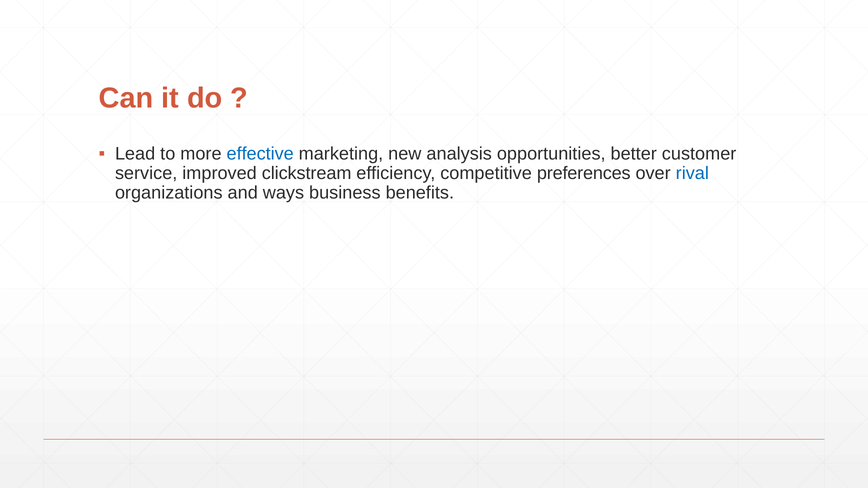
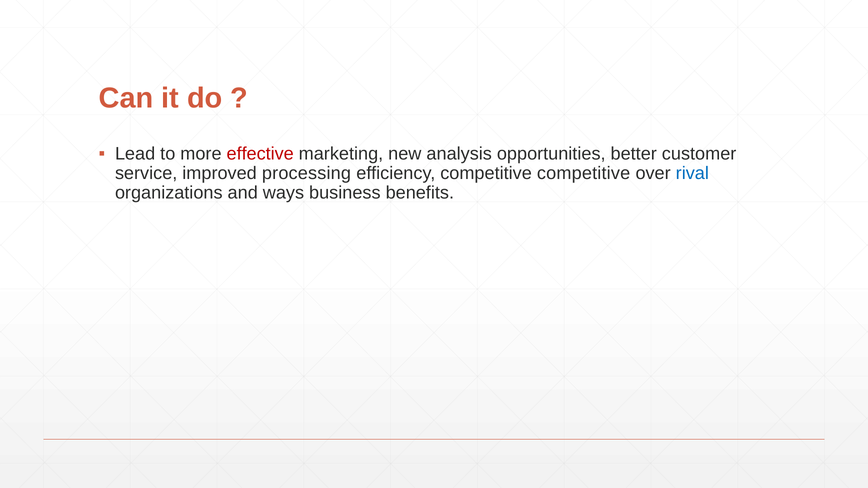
effective colour: blue -> red (260, 154)
clickstream: clickstream -> processing (306, 173)
competitive preferences: preferences -> competitive (584, 173)
